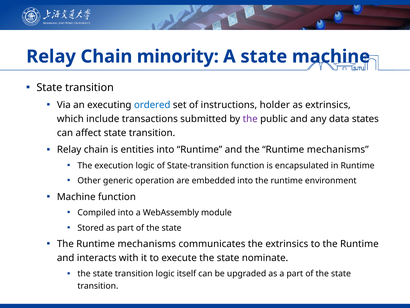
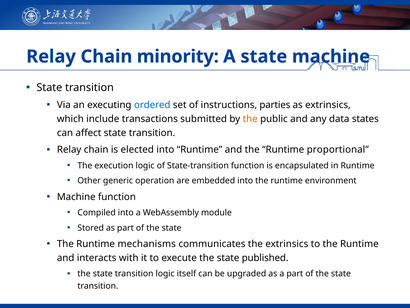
holder: holder -> parties (275, 105)
the colour: purple -> orange (250, 119)
entities: entities -> elected (137, 150)
and the Runtime mechanisms: mechanisms -> proportional (338, 150)
nominate: nominate -> published (265, 258)
